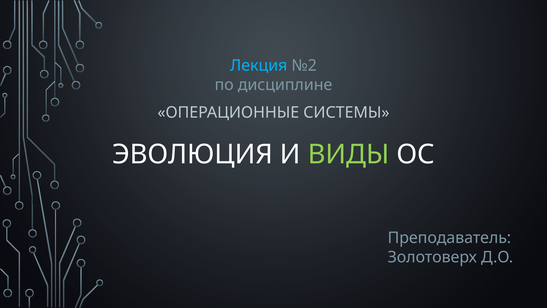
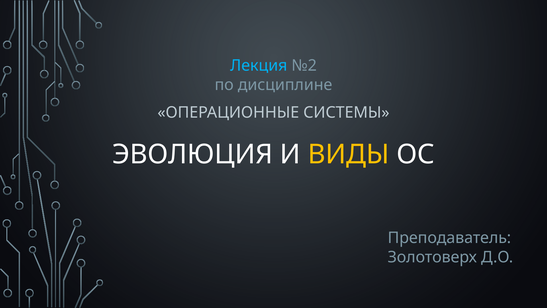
ВИДЫ colour: light green -> yellow (349, 154)
